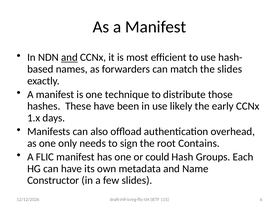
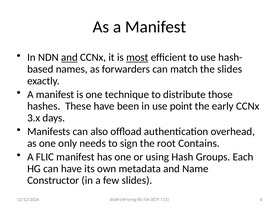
most underline: none -> present (137, 57)
likely: likely -> point (181, 106)
1.x: 1.x -> 3.x (34, 118)
could: could -> using (157, 157)
